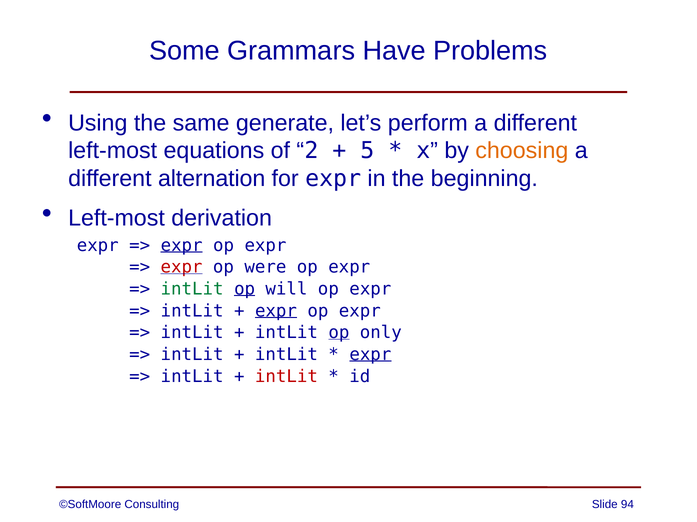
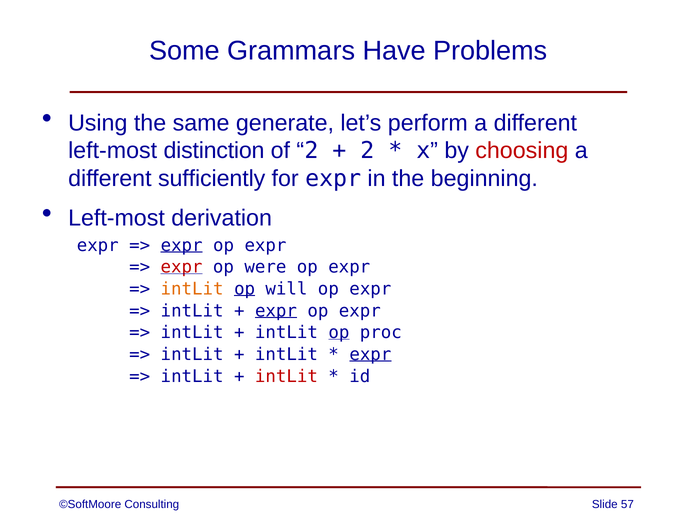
equations: equations -> distinction (214, 151)
5: 5 -> 2 (367, 151)
choosing colour: orange -> red (522, 151)
alternation: alternation -> sufficiently (212, 179)
intLit colour: green -> orange (192, 289)
only: only -> proc (381, 333)
94: 94 -> 57 (627, 505)
